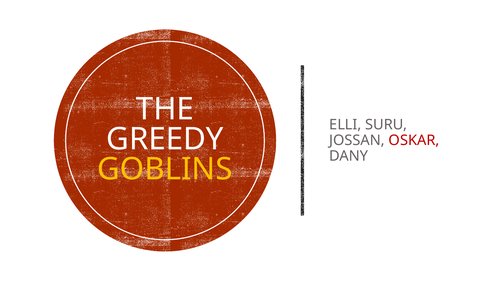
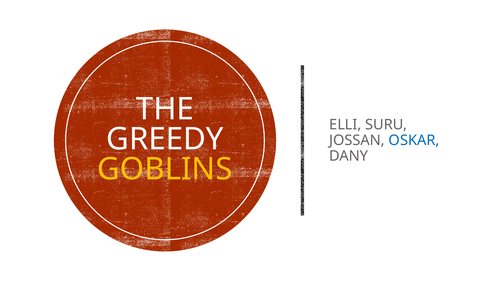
OSKAR colour: red -> blue (414, 141)
